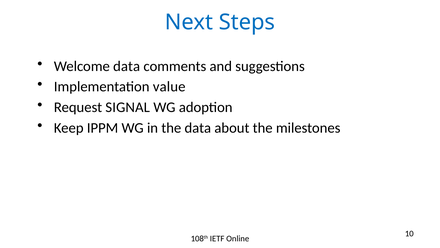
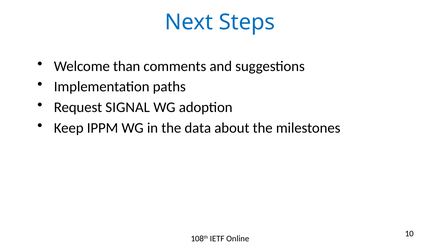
Welcome data: data -> than (127, 66)
value: value -> paths (169, 87)
